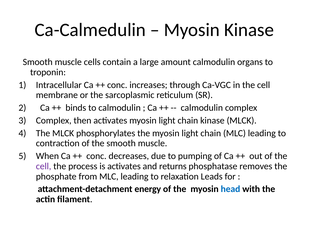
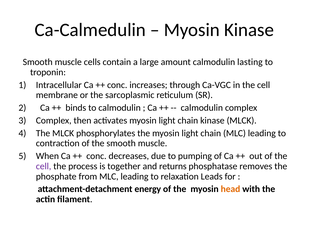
organs: organs -> lasting (250, 62)
is activates: activates -> together (124, 166)
head colour: blue -> orange (230, 189)
